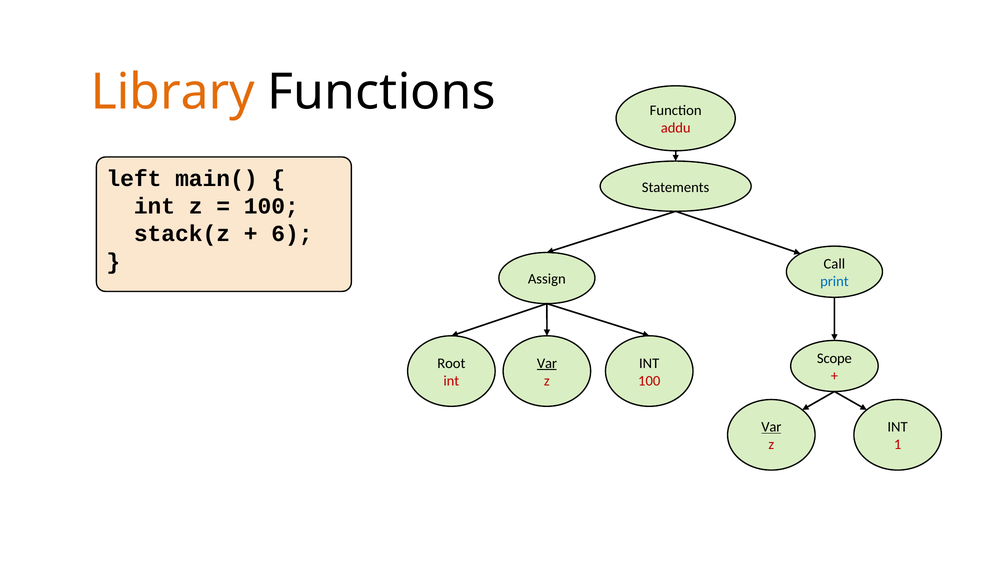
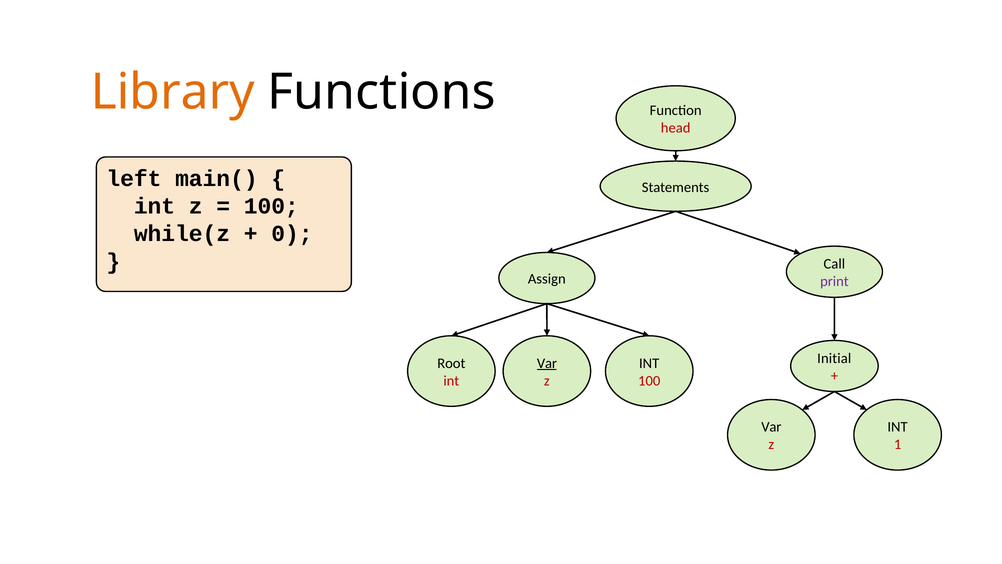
addu: addu -> head (676, 128)
stack(z: stack(z -> while(z (182, 234)
6: 6 -> 0 (292, 234)
print colour: blue -> purple (834, 281)
Scope: Scope -> Initial (834, 358)
Var underline: present -> none (771, 427)
